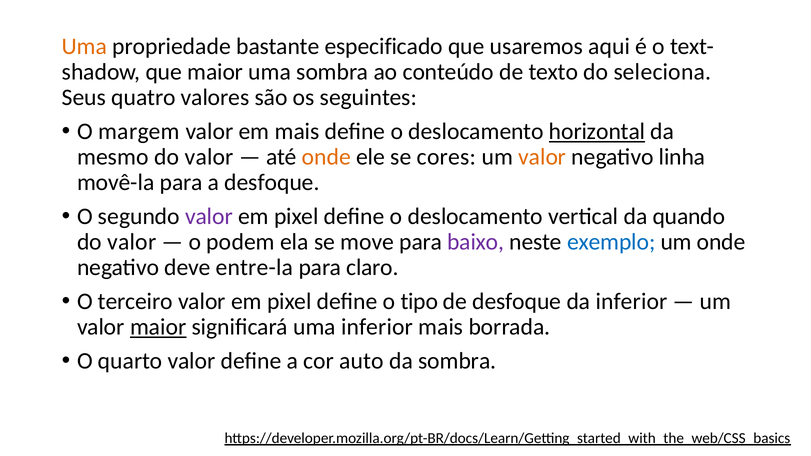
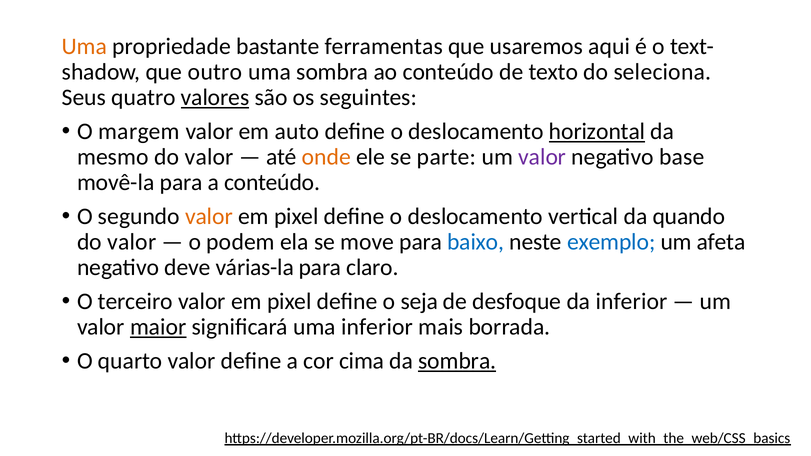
especificado: especificado -> ferramentas (384, 47)
que maior: maior -> outro (215, 72)
valores underline: none -> present (215, 98)
em mais: mais -> auto (297, 132)
cores: cores -> parte (447, 157)
valor colour: orange -> purple (542, 157)
linha: linha -> base (682, 157)
a desfoque: desfoque -> conteúdo (272, 183)
valor colour: purple -> orange (209, 217)
baixo colour: purple -> blue (476, 242)
um onde: onde -> afeta (721, 242)
entre-la: entre-la -> várias-la (255, 268)
tipo: tipo -> seja (419, 302)
auto: auto -> cima (362, 361)
sombra underline: none -> present (457, 361)
